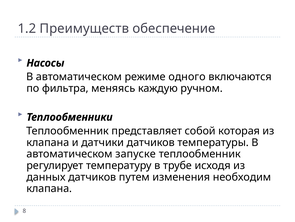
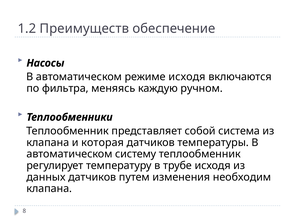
режиме одного: одного -> исходя (187, 77)
которая: которая -> система (239, 131)
датчики: датчики -> которая (103, 142)
запуске: запуске -> систему (136, 153)
